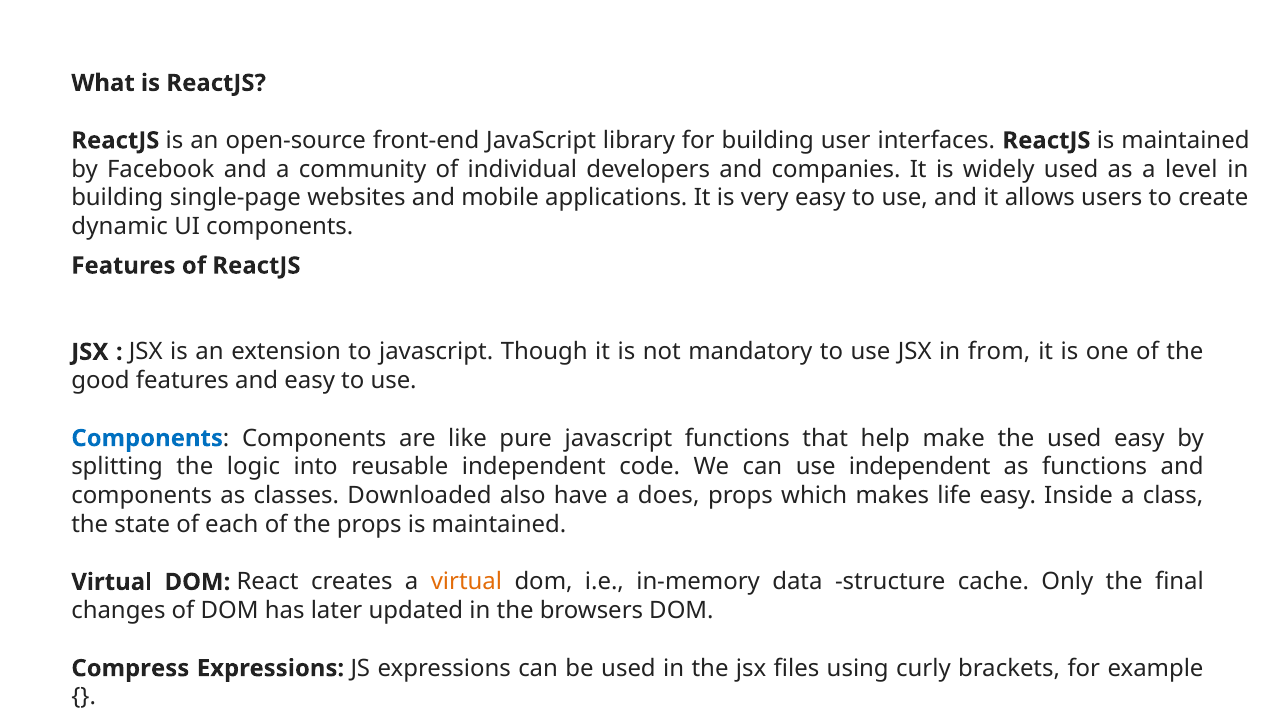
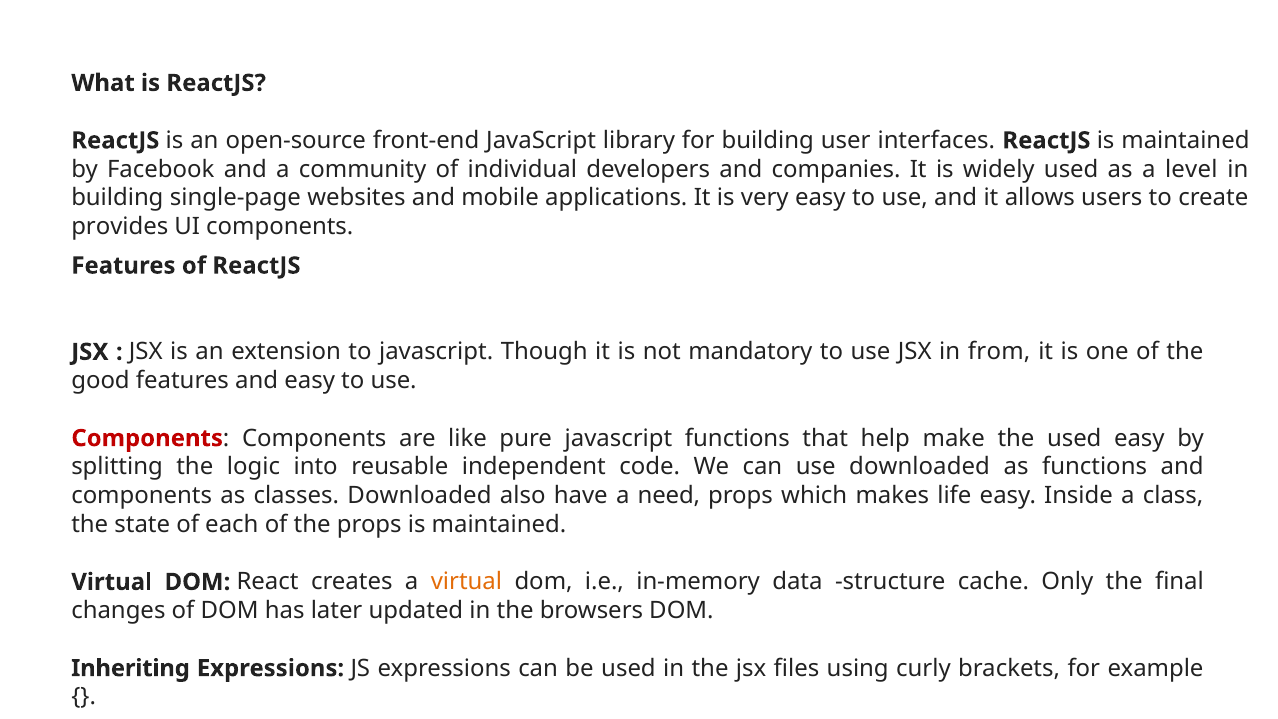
dynamic: dynamic -> provides (120, 227)
Components colour: blue -> red (147, 438)
use independent: independent -> downloaded (920, 467)
does: does -> need (669, 496)
Compress: Compress -> Inheriting (130, 668)
